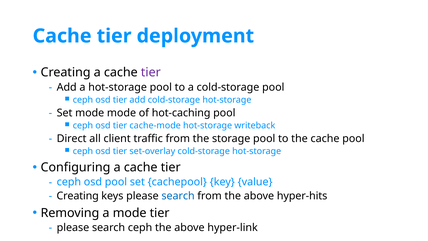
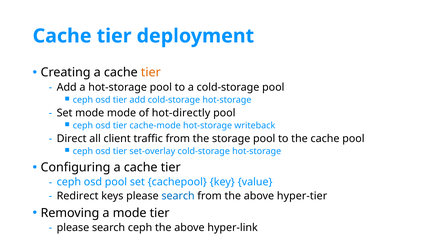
tier colour: purple -> orange (151, 72)
hot-caching: hot-caching -> hot-directly (181, 113)
Creating: Creating -> Redirect (78, 196)
hyper-hits: hyper-hits -> hyper-tier (302, 196)
